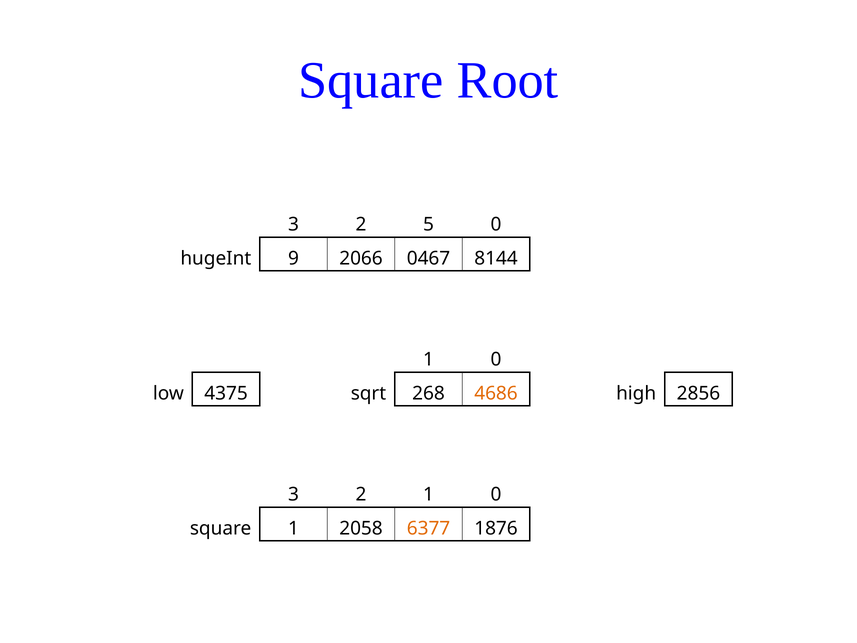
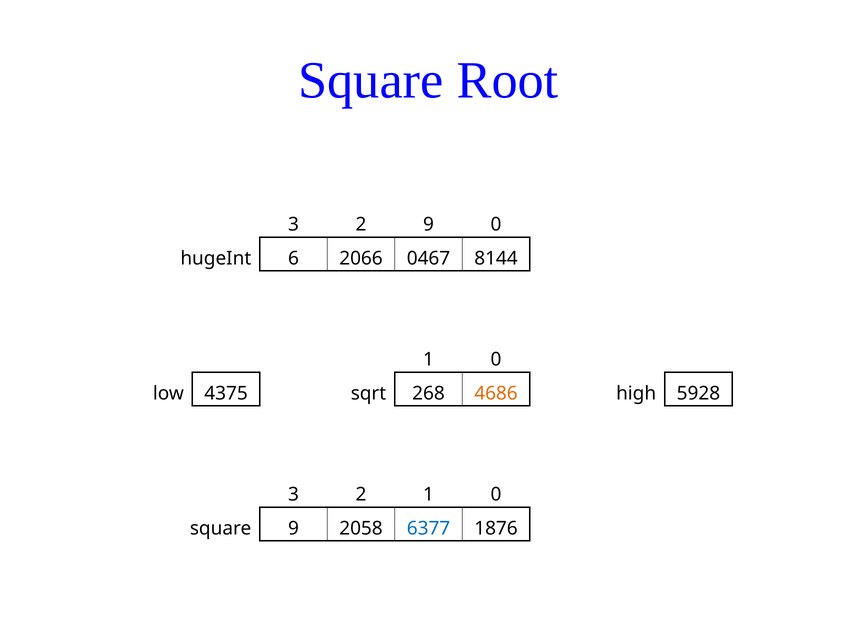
2 5: 5 -> 9 (429, 224)
9: 9 -> 6 (294, 258)
2856: 2856 -> 5928 (698, 393)
square 1: 1 -> 9 (294, 528)
6377 colour: orange -> blue (429, 528)
